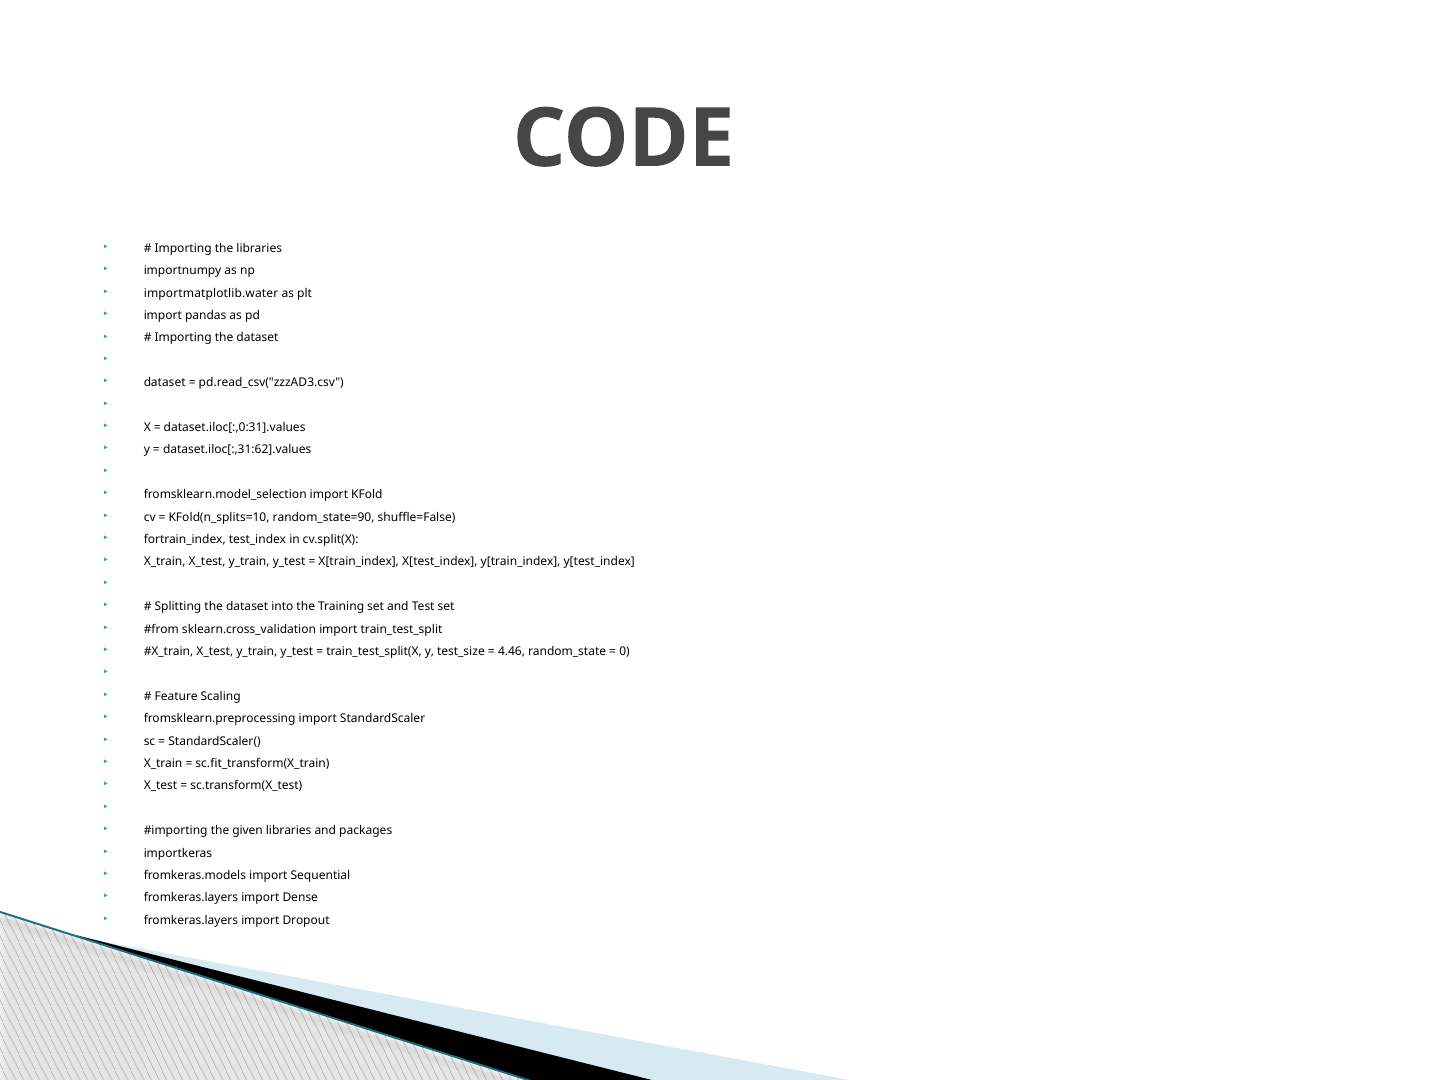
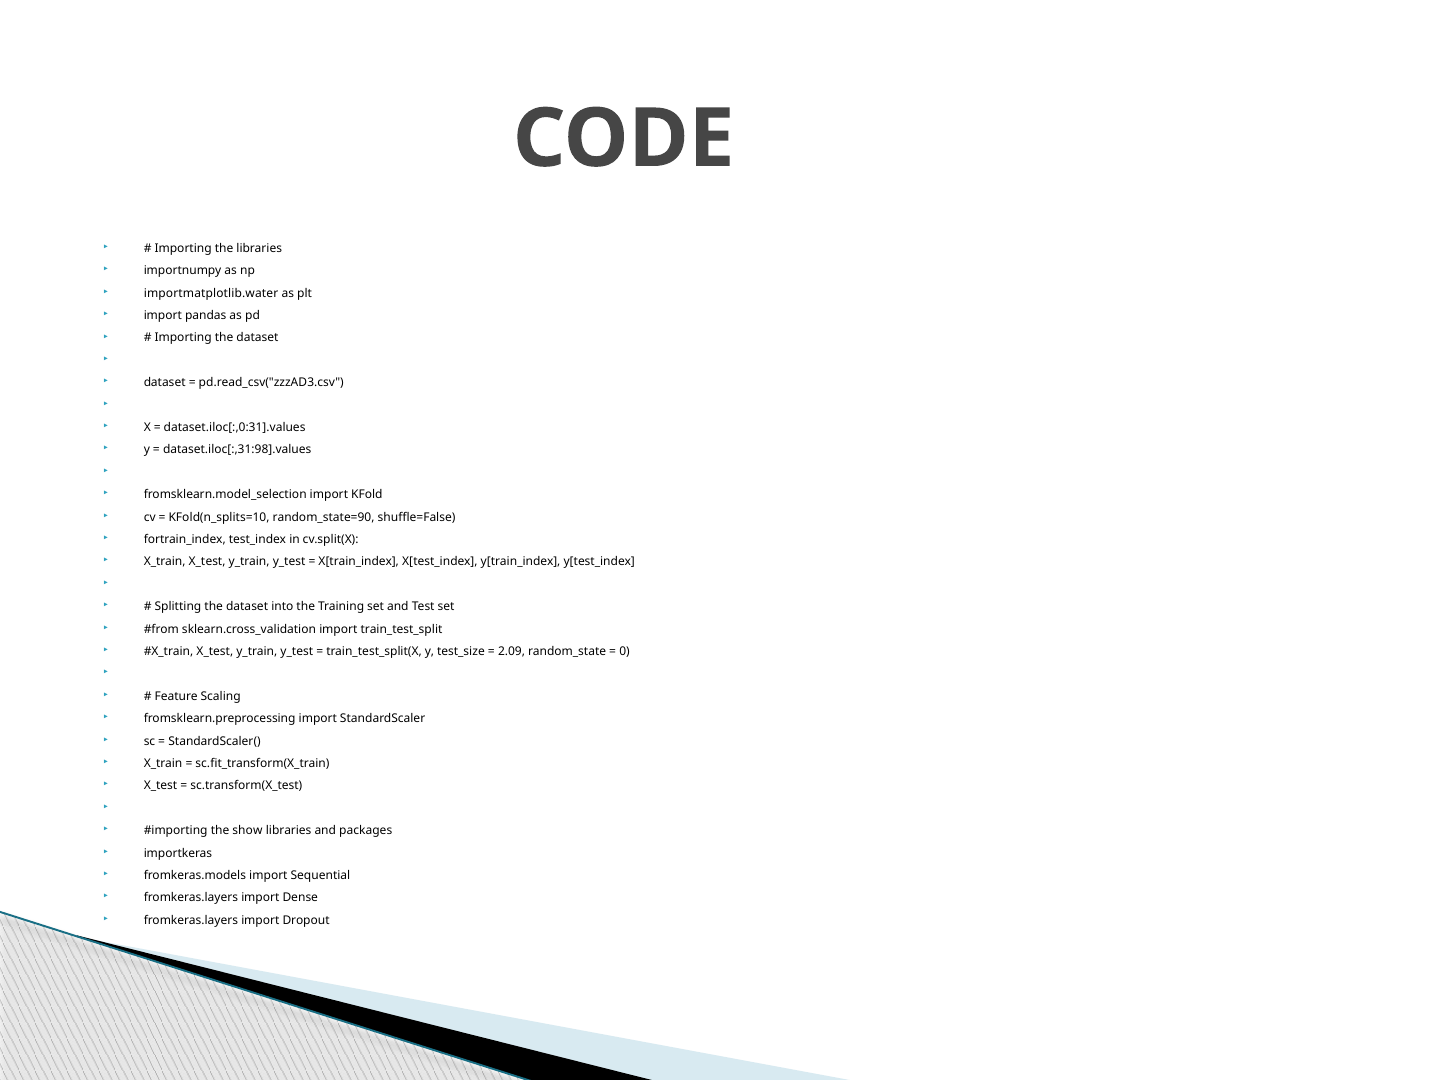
dataset.iloc[:,31:62].values: dataset.iloc[:,31:62].values -> dataset.iloc[:,31:98].values (237, 450)
4.46: 4.46 -> 2.09 (512, 652)
given: given -> show (247, 831)
